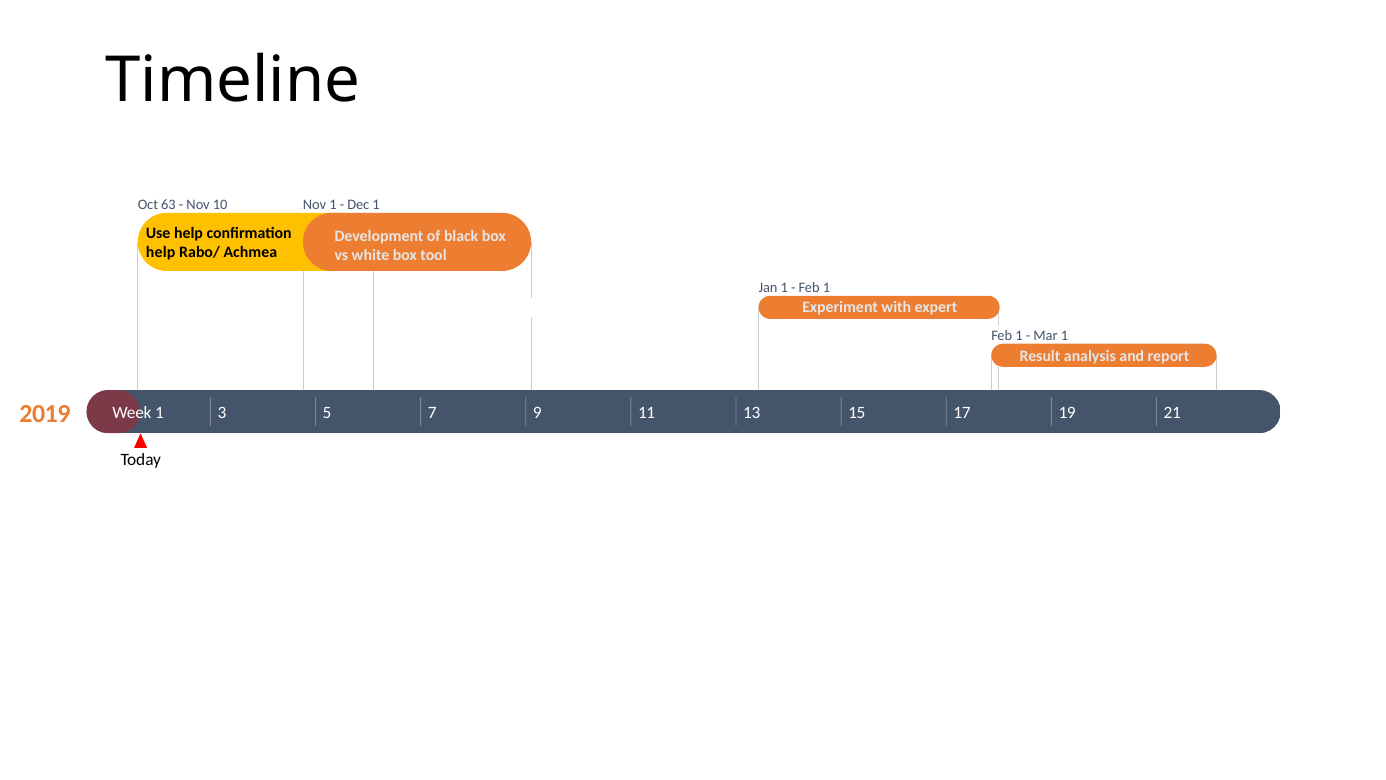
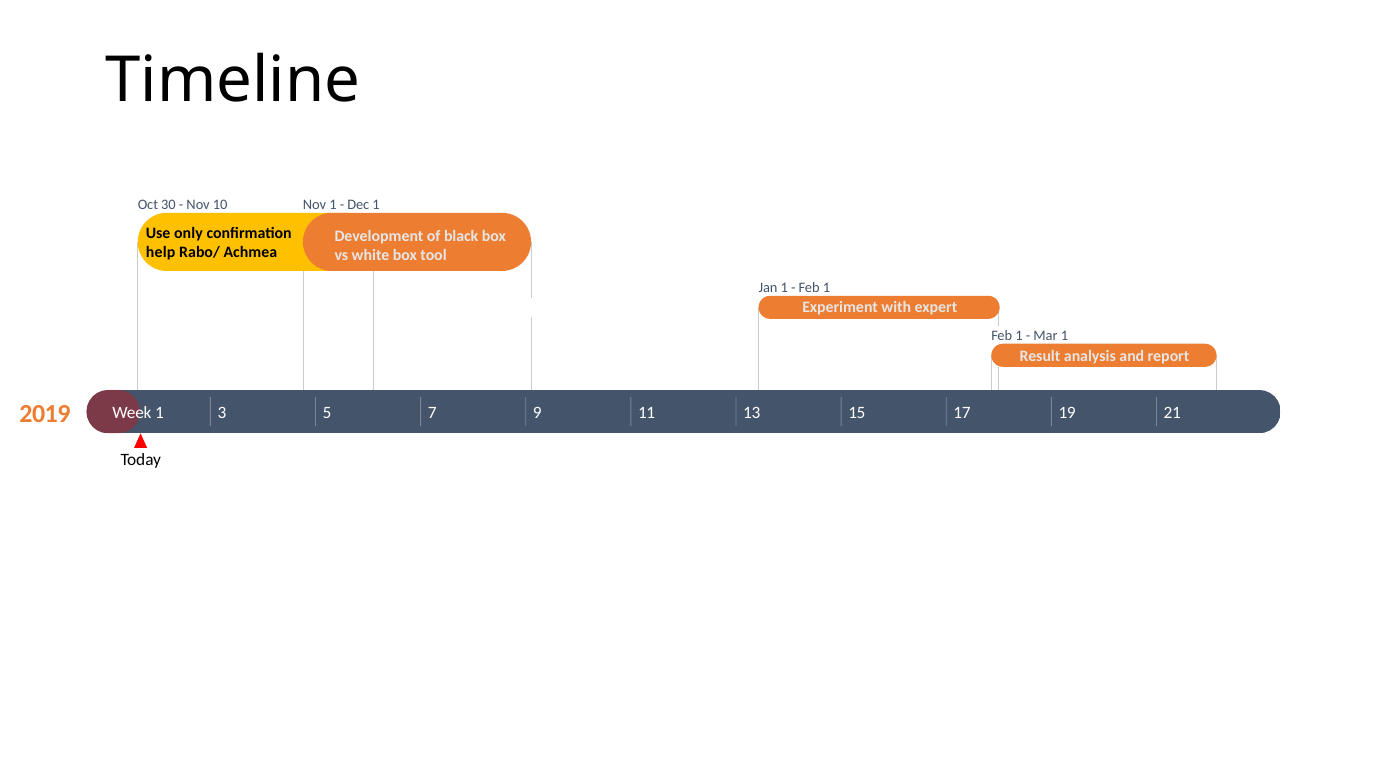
63: 63 -> 30 (168, 205)
Use help: help -> only (188, 233)
